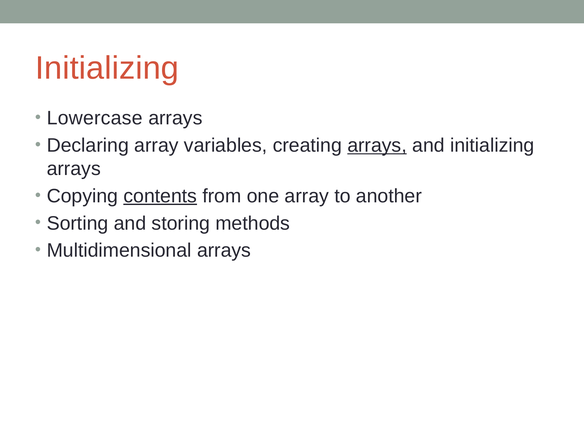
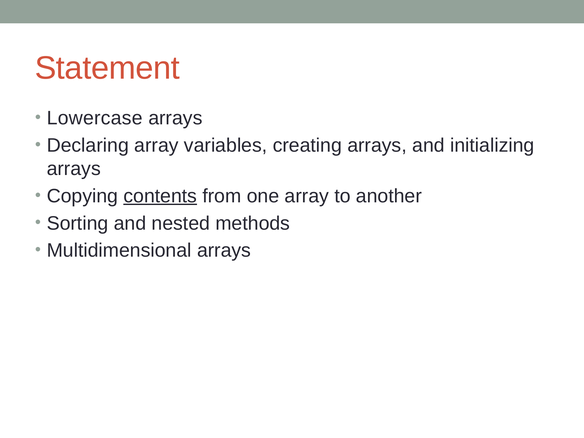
Initializing: Initializing -> Statement (107, 68)
arrays underline: present -> none (377, 145)
storing: storing -> nested (181, 223)
